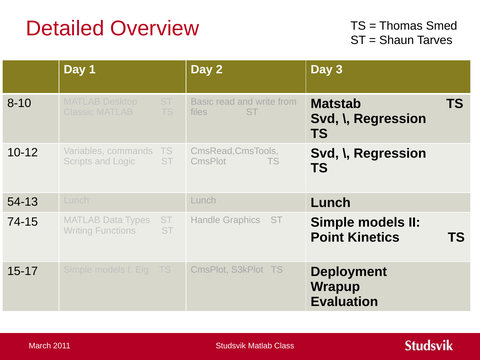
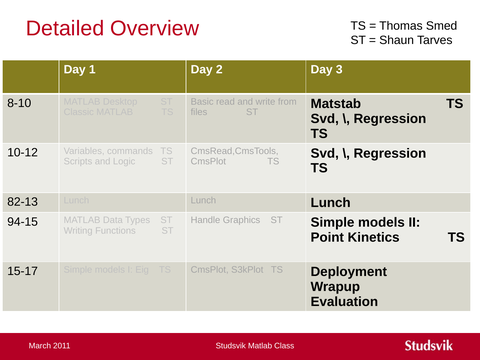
54-13: 54-13 -> 82-13 (23, 202)
74-15: 74-15 -> 94-15 (23, 222)
